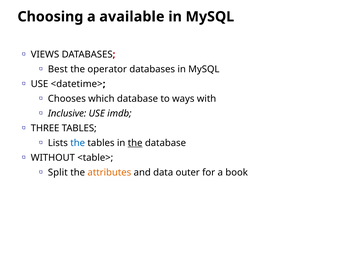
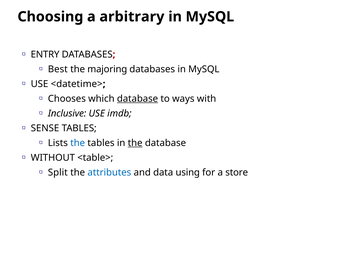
available: available -> arbitrary (132, 17)
VIEWS: VIEWS -> ENTRY (45, 54)
operator: operator -> majoring (107, 69)
database underline: none -> present (138, 99)
THREE: THREE -> SENSE (45, 128)
attributes colour: orange -> blue (109, 172)
outer: outer -> using (188, 172)
book: book -> store (237, 172)
